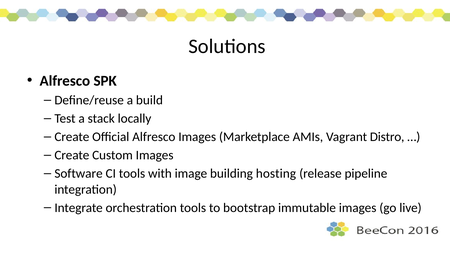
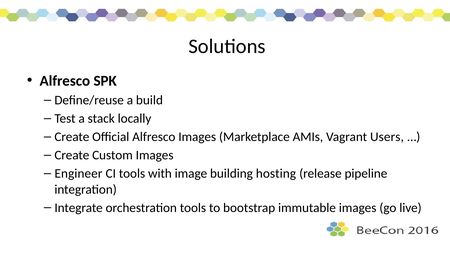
Distro: Distro -> Users (387, 137)
Software: Software -> Engineer (78, 174)
